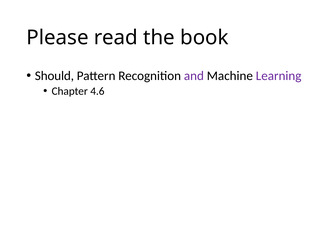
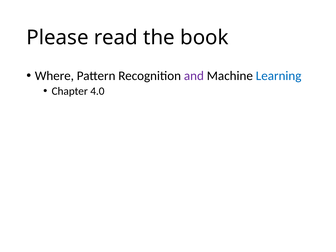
Should: Should -> Where (54, 76)
Learning colour: purple -> blue (279, 76)
4.6: 4.6 -> 4.0 (97, 91)
